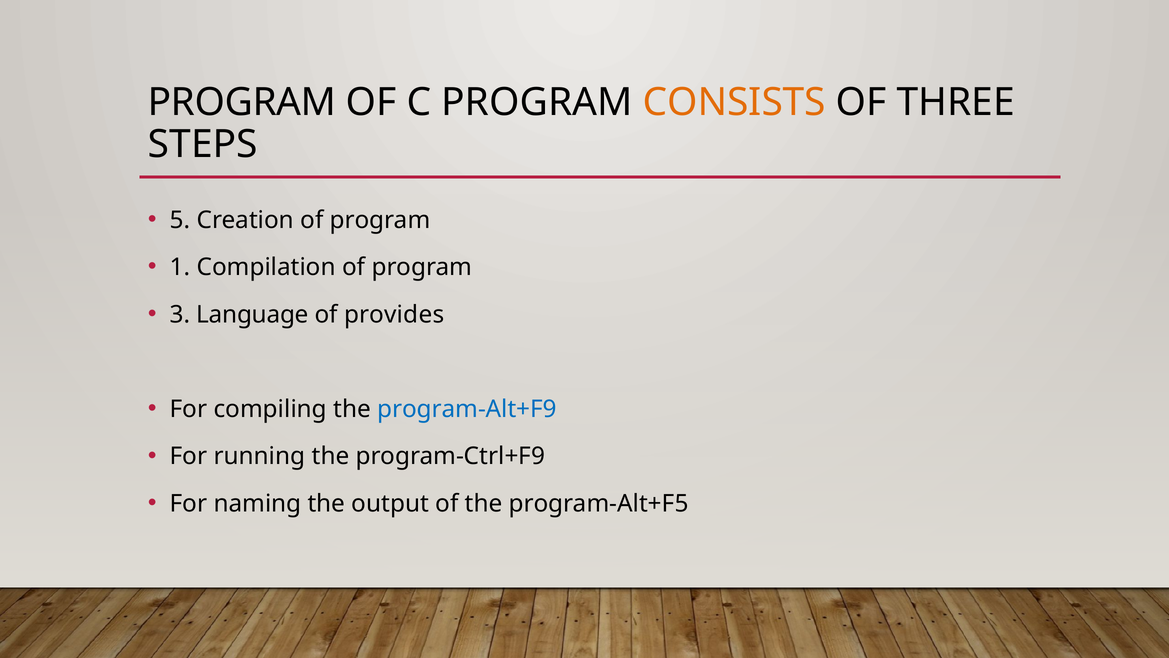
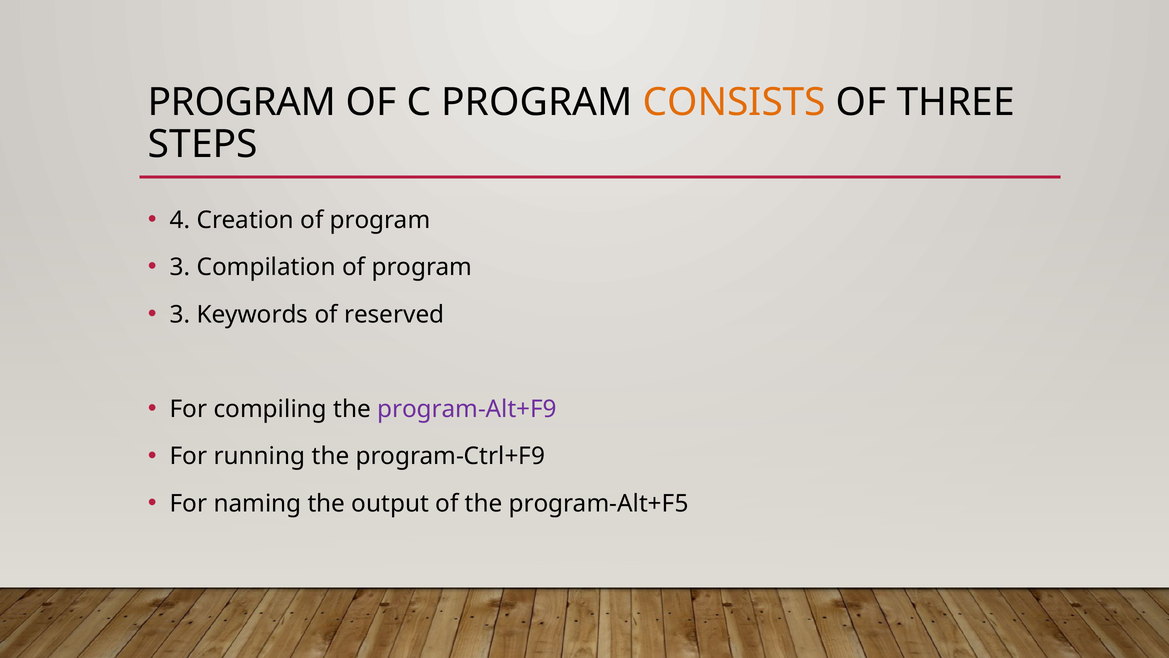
5: 5 -> 4 (180, 220)
1: 1 -> 3 (180, 267)
Language: Language -> Keywords (252, 314)
provides: provides -> reserved (394, 314)
program-Alt+F9 colour: blue -> purple (467, 409)
